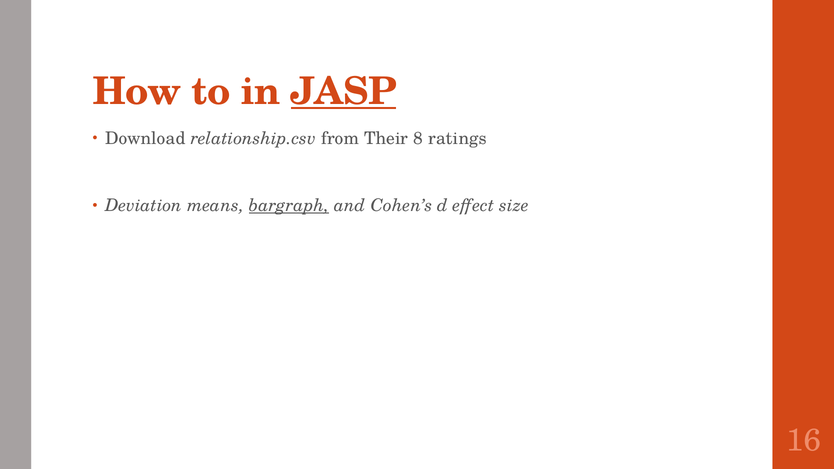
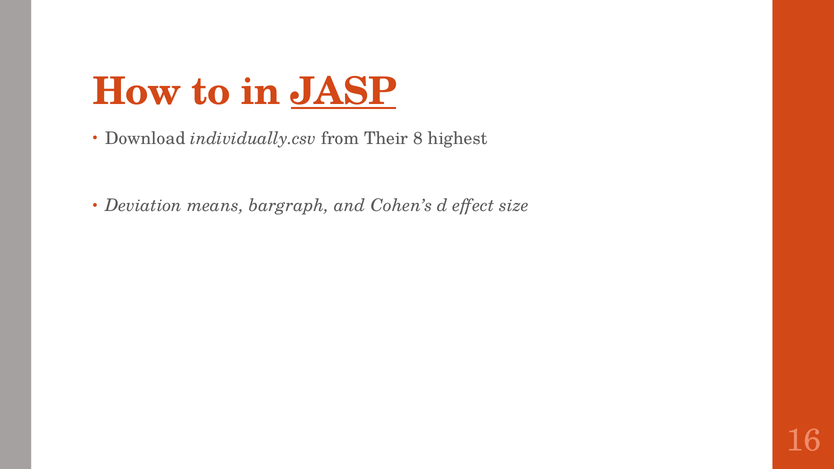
relationship.csv: relationship.csv -> individually.csv (253, 138)
ratings: ratings -> highest (458, 138)
bargraph underline: present -> none (289, 206)
